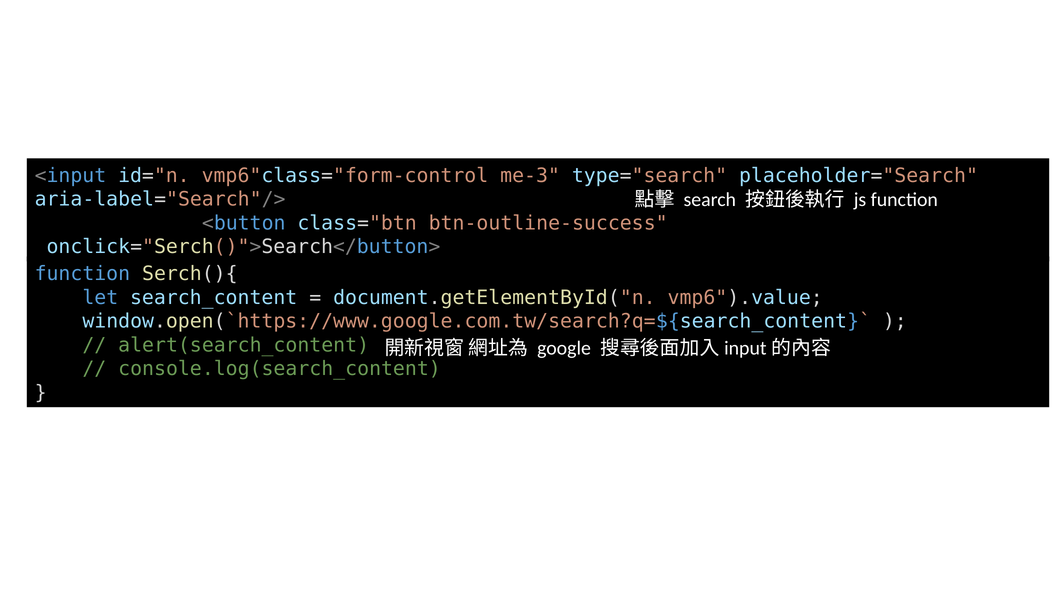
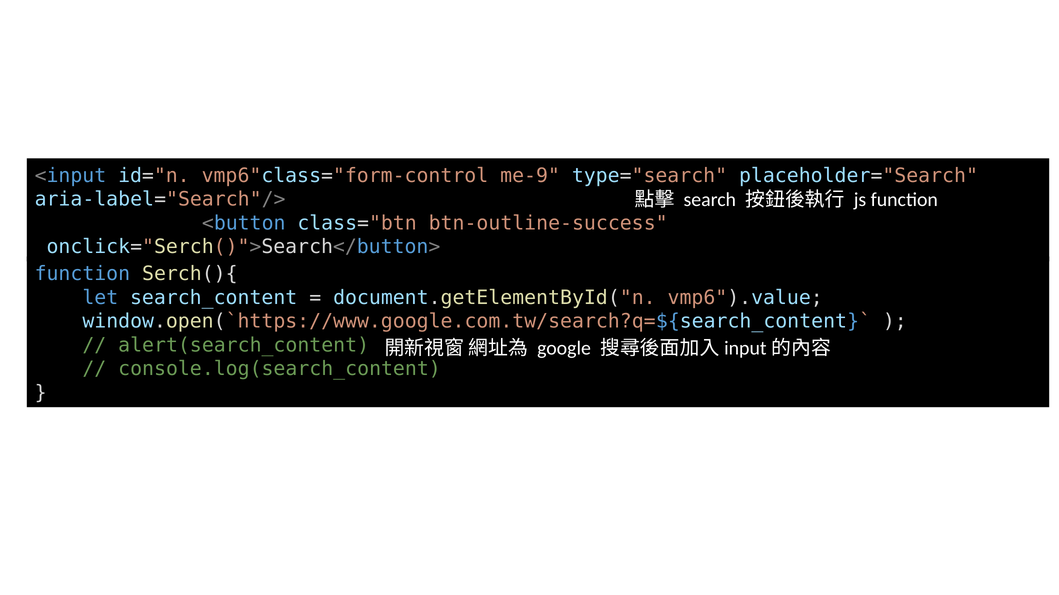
me-3: me-3 -> me-9 (530, 176)
